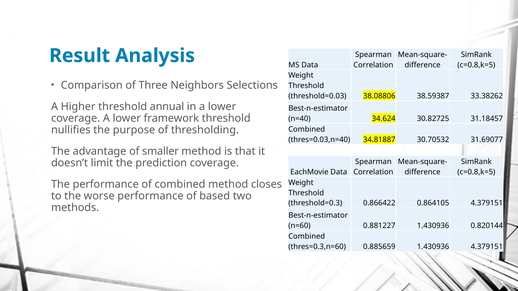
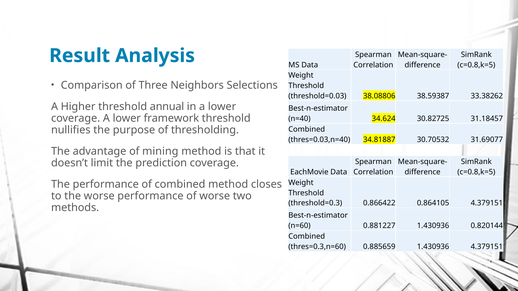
smaller: smaller -> mining (160, 151)
of based: based -> worse (215, 196)
